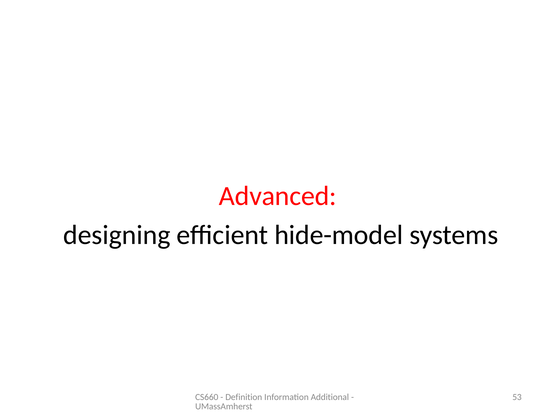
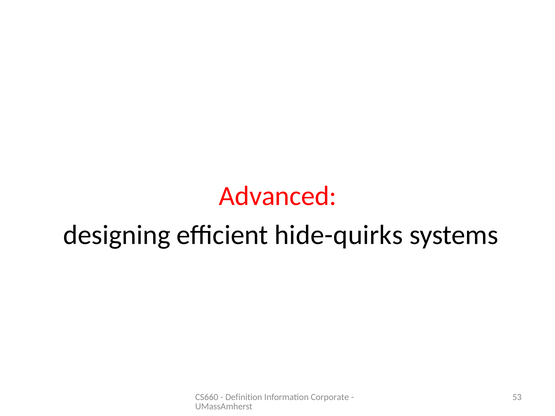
hide-model: hide-model -> hide-quirks (339, 235)
Additional: Additional -> Corporate (330, 397)
